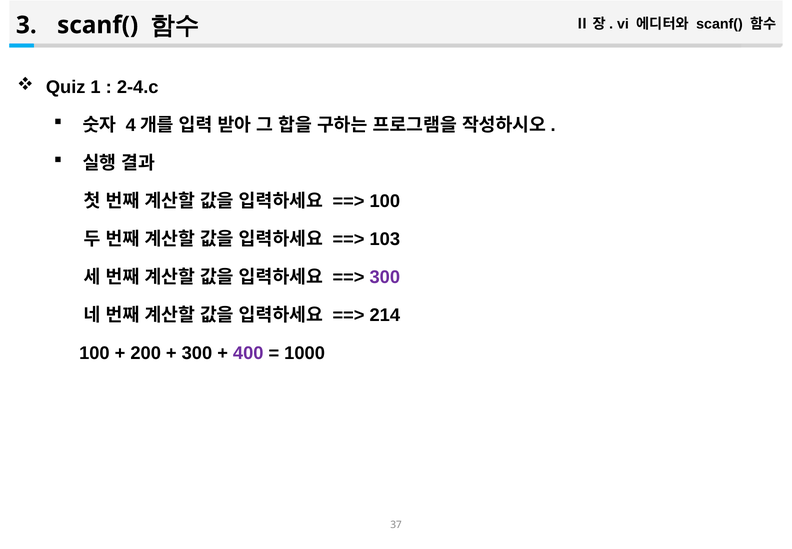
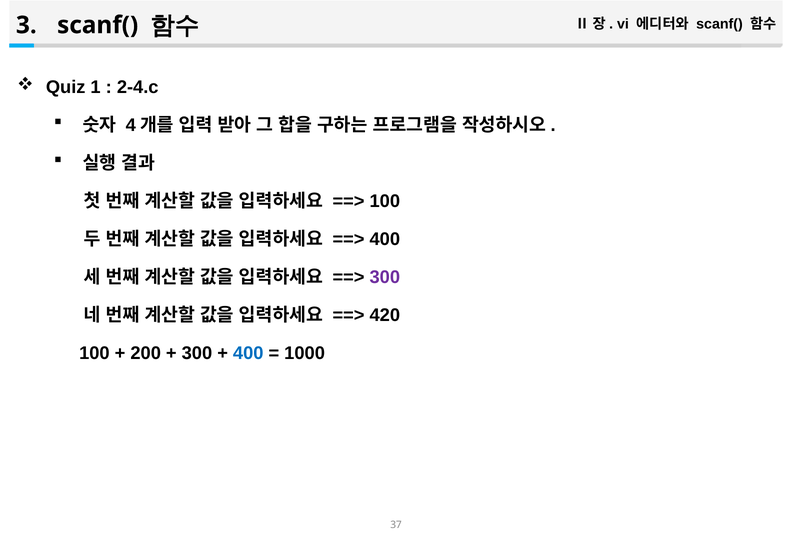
103: 103 -> 400 (385, 239)
214: 214 -> 420 (385, 315)
400 colour: purple -> blue (248, 353)
